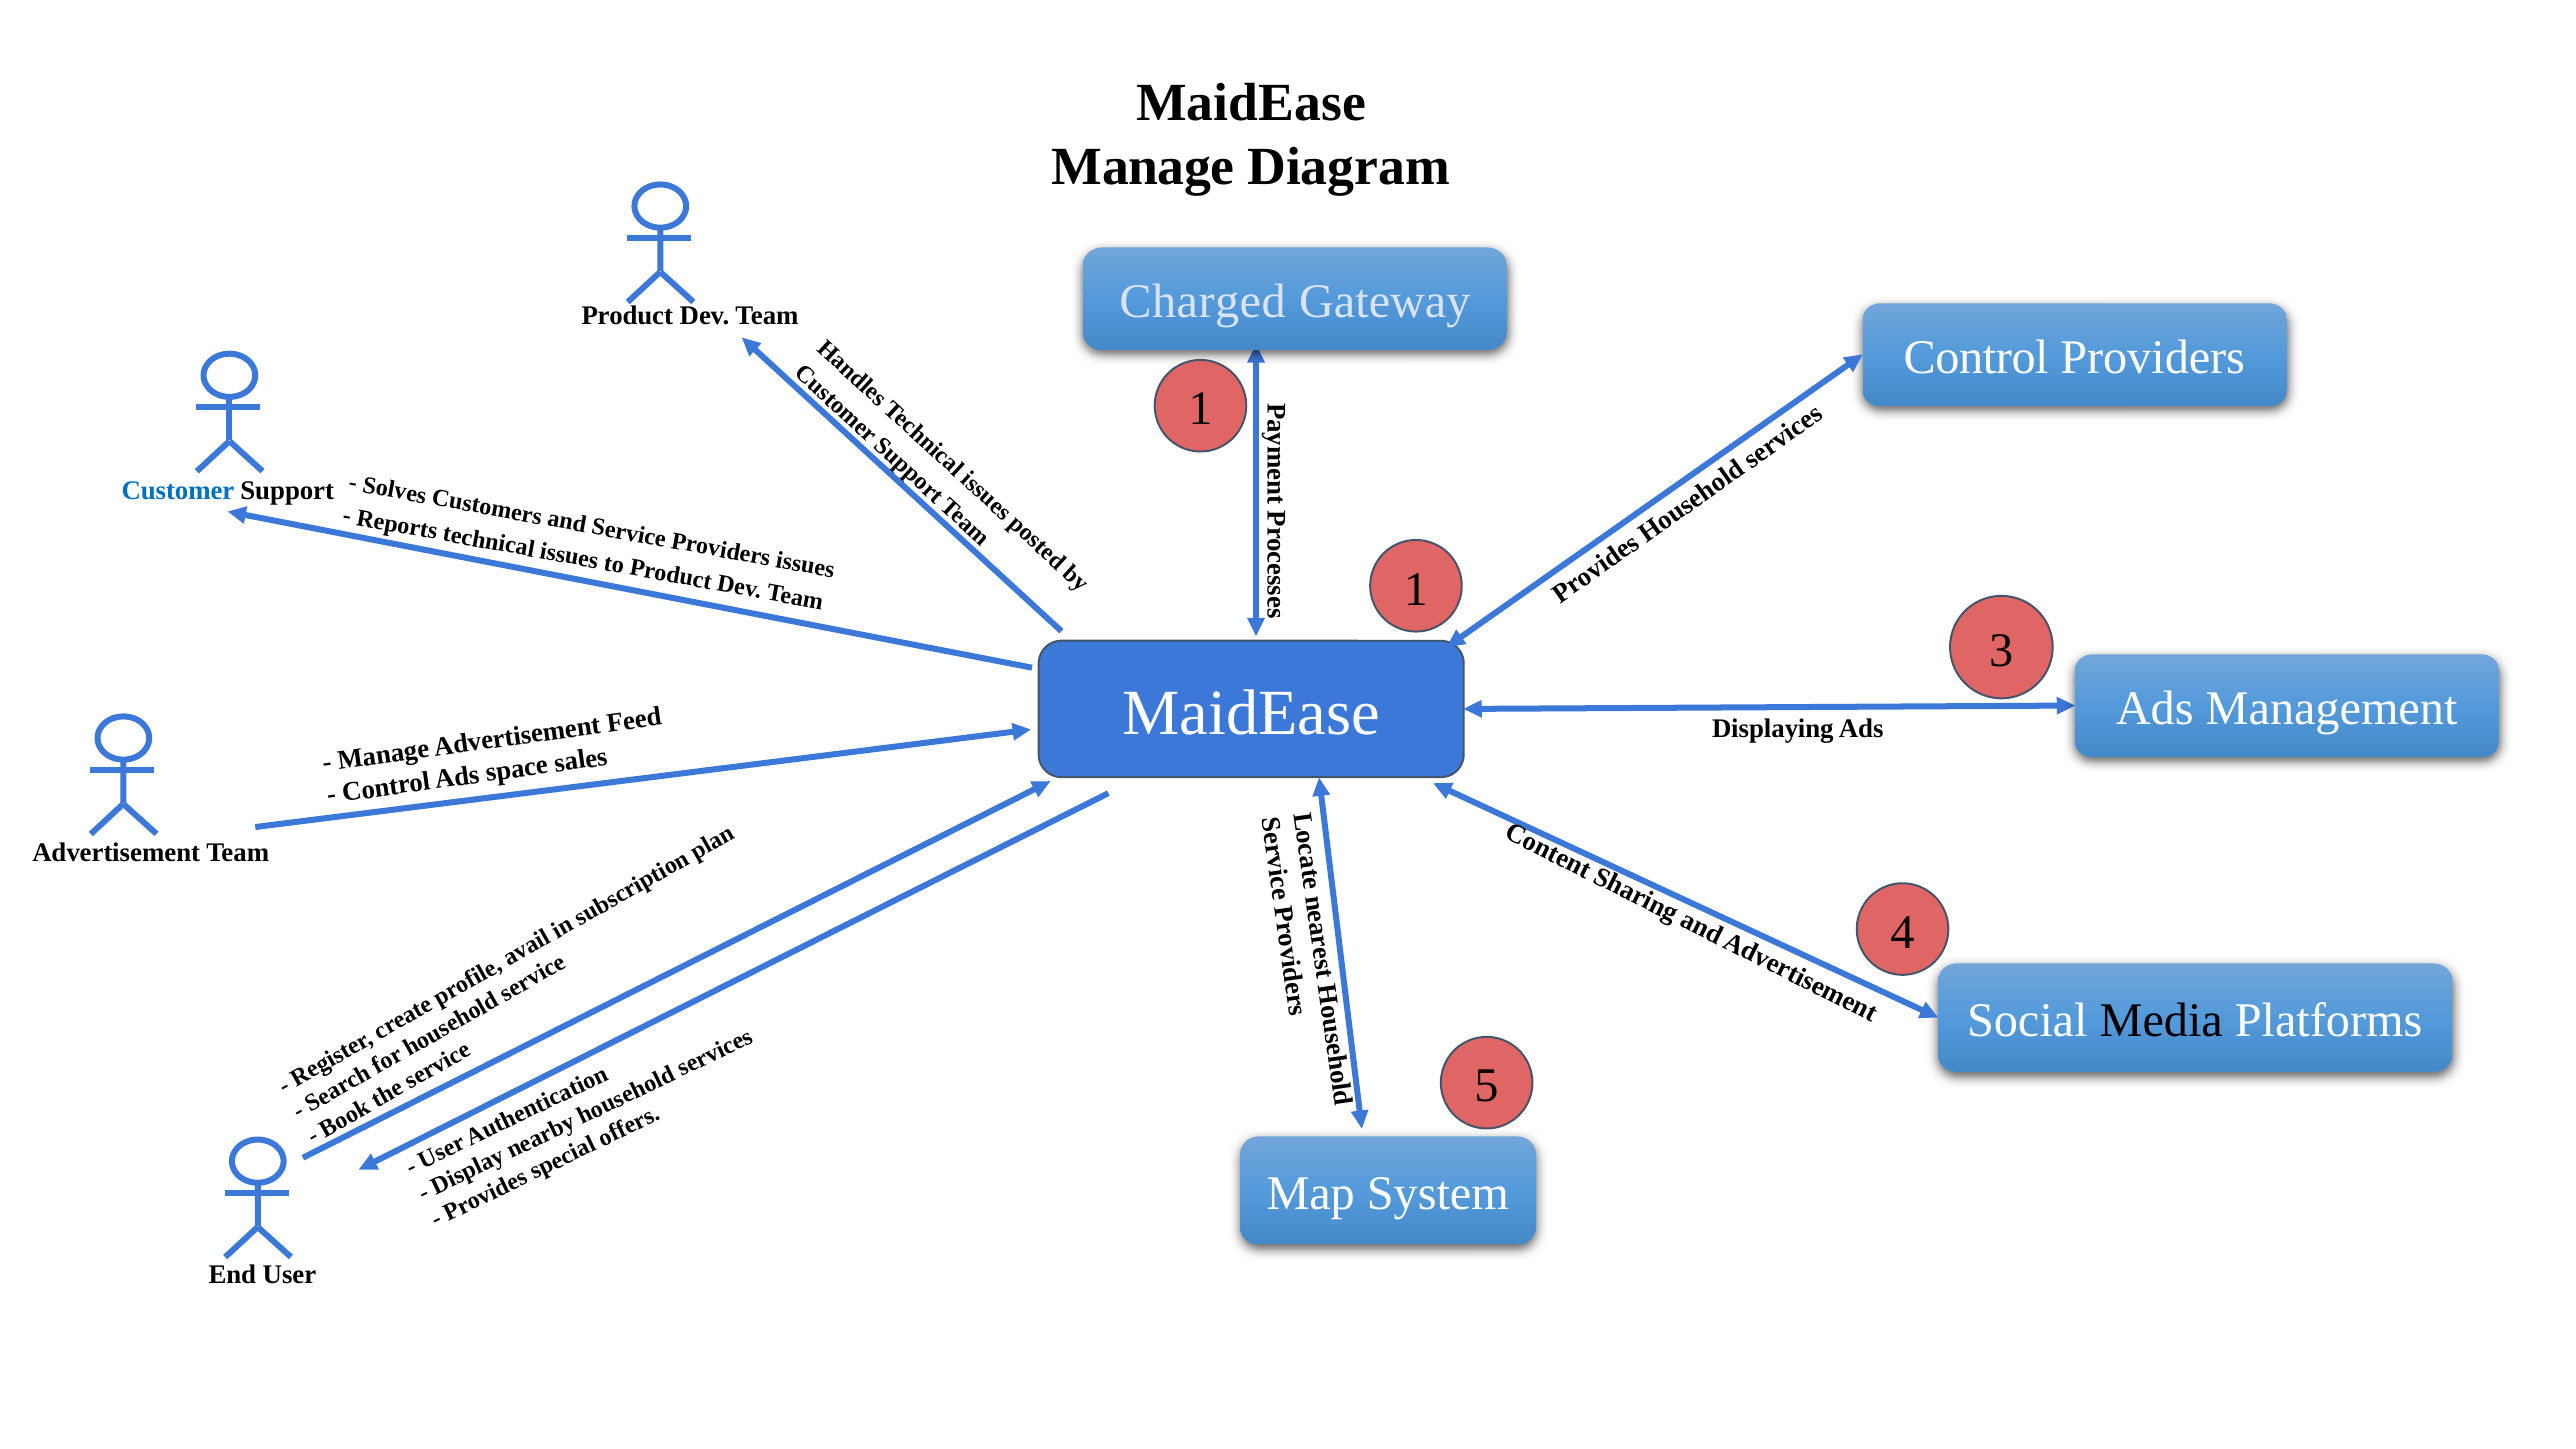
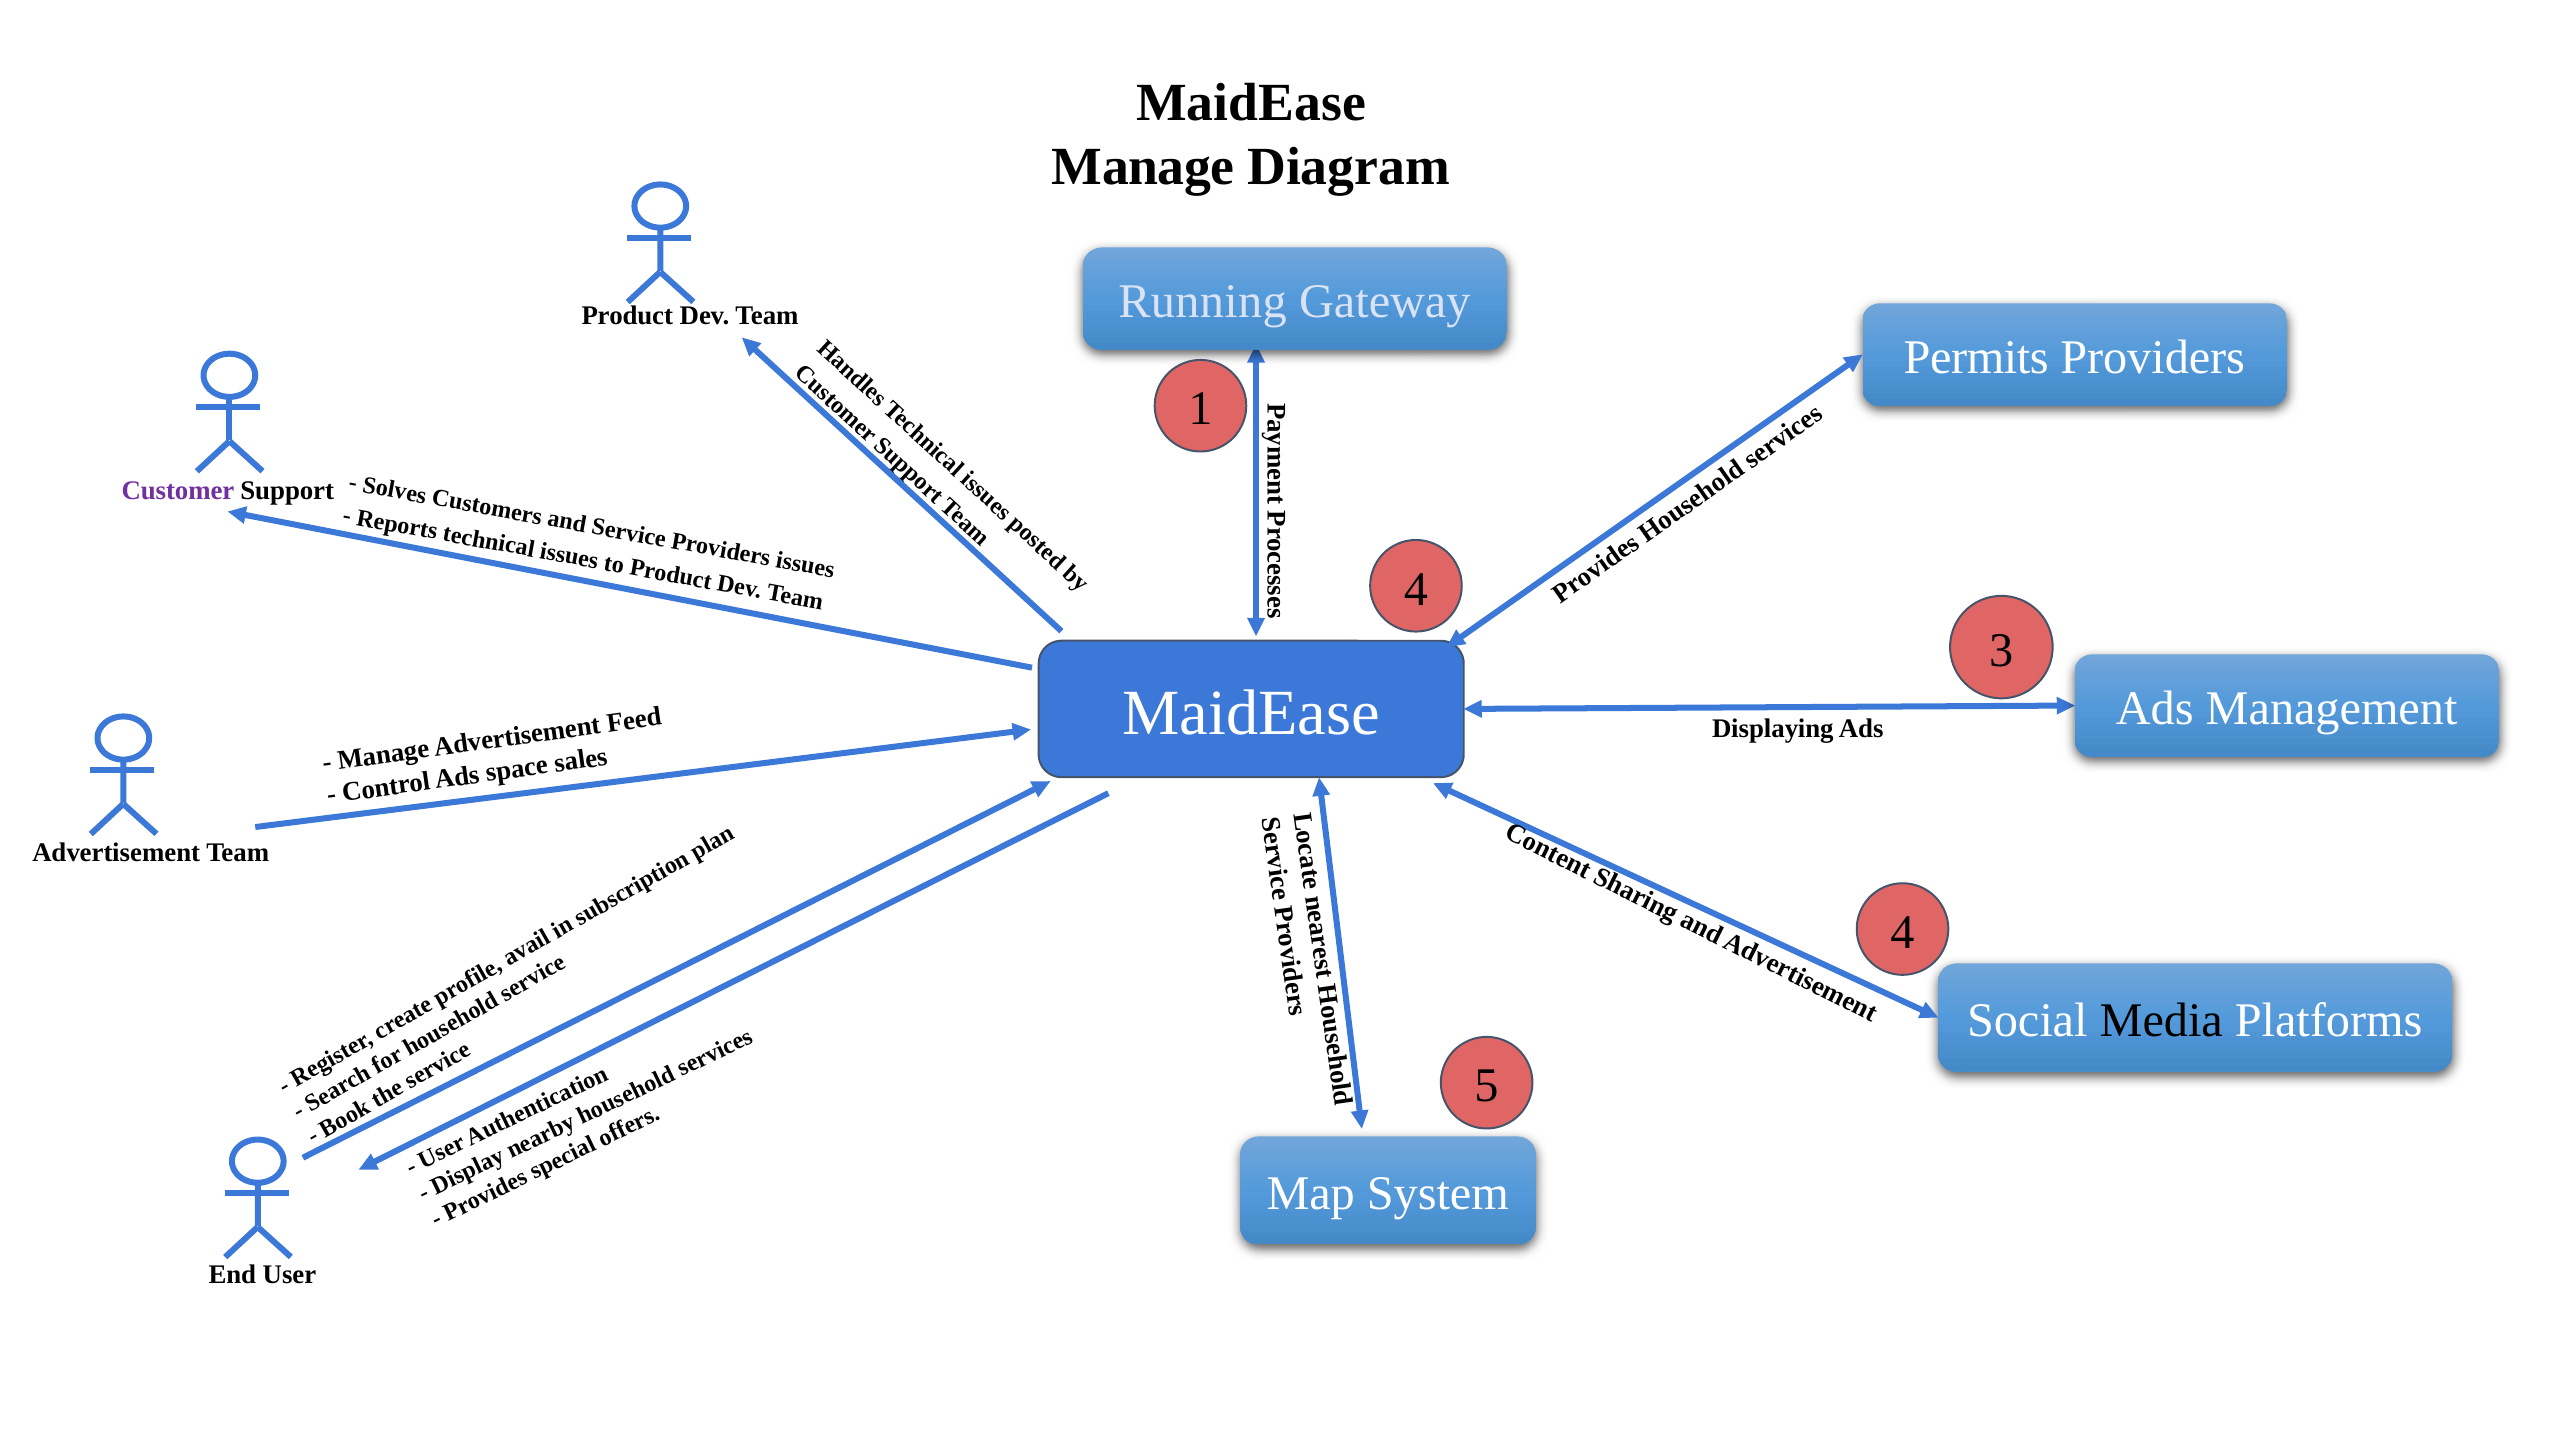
Charged: Charged -> Running (1203, 302)
Control: Control -> Permits (1976, 358)
Customer colour: blue -> purple (178, 490)
Team 1: 1 -> 4 (1416, 589)
